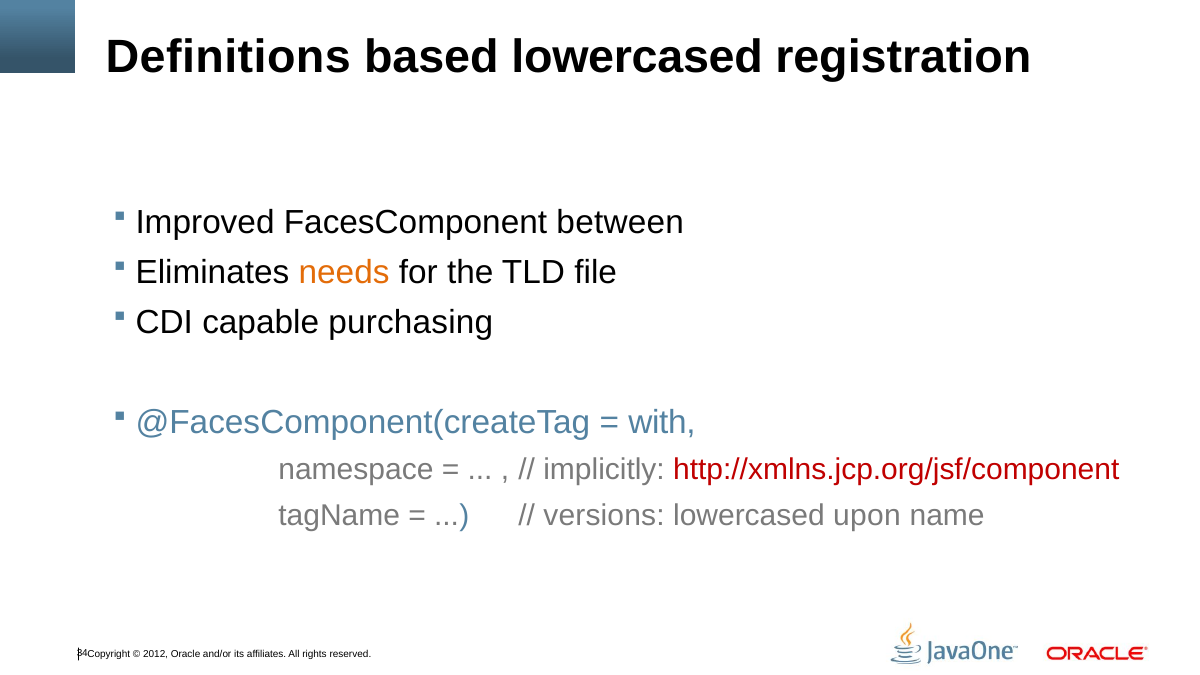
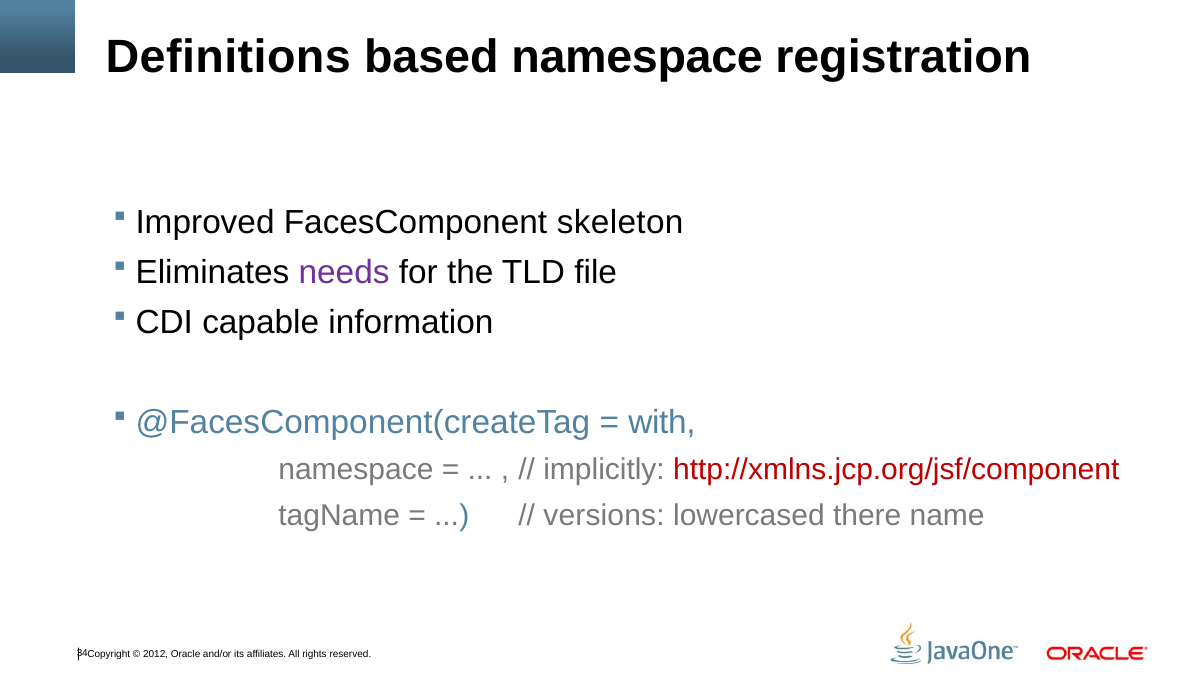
based lowercased: lowercased -> namespace (637, 57)
between: between -> skeleton (620, 222)
needs colour: orange -> purple (344, 272)
purchasing: purchasing -> information (411, 322)
upon: upon -> there (867, 516)
